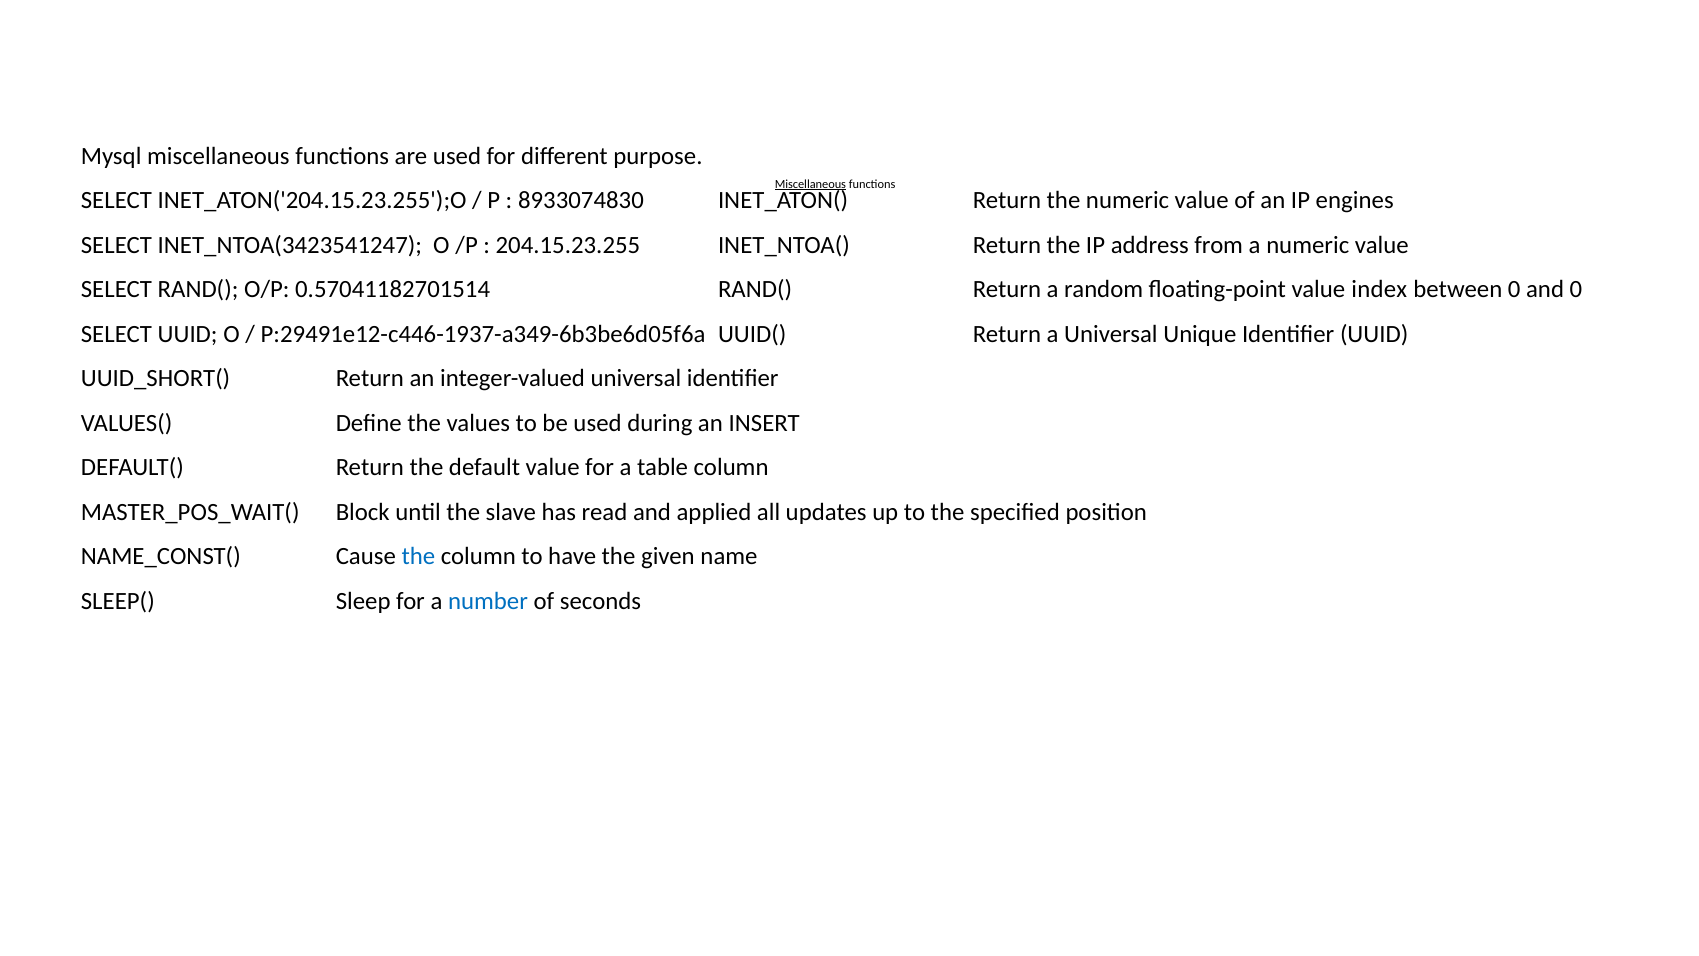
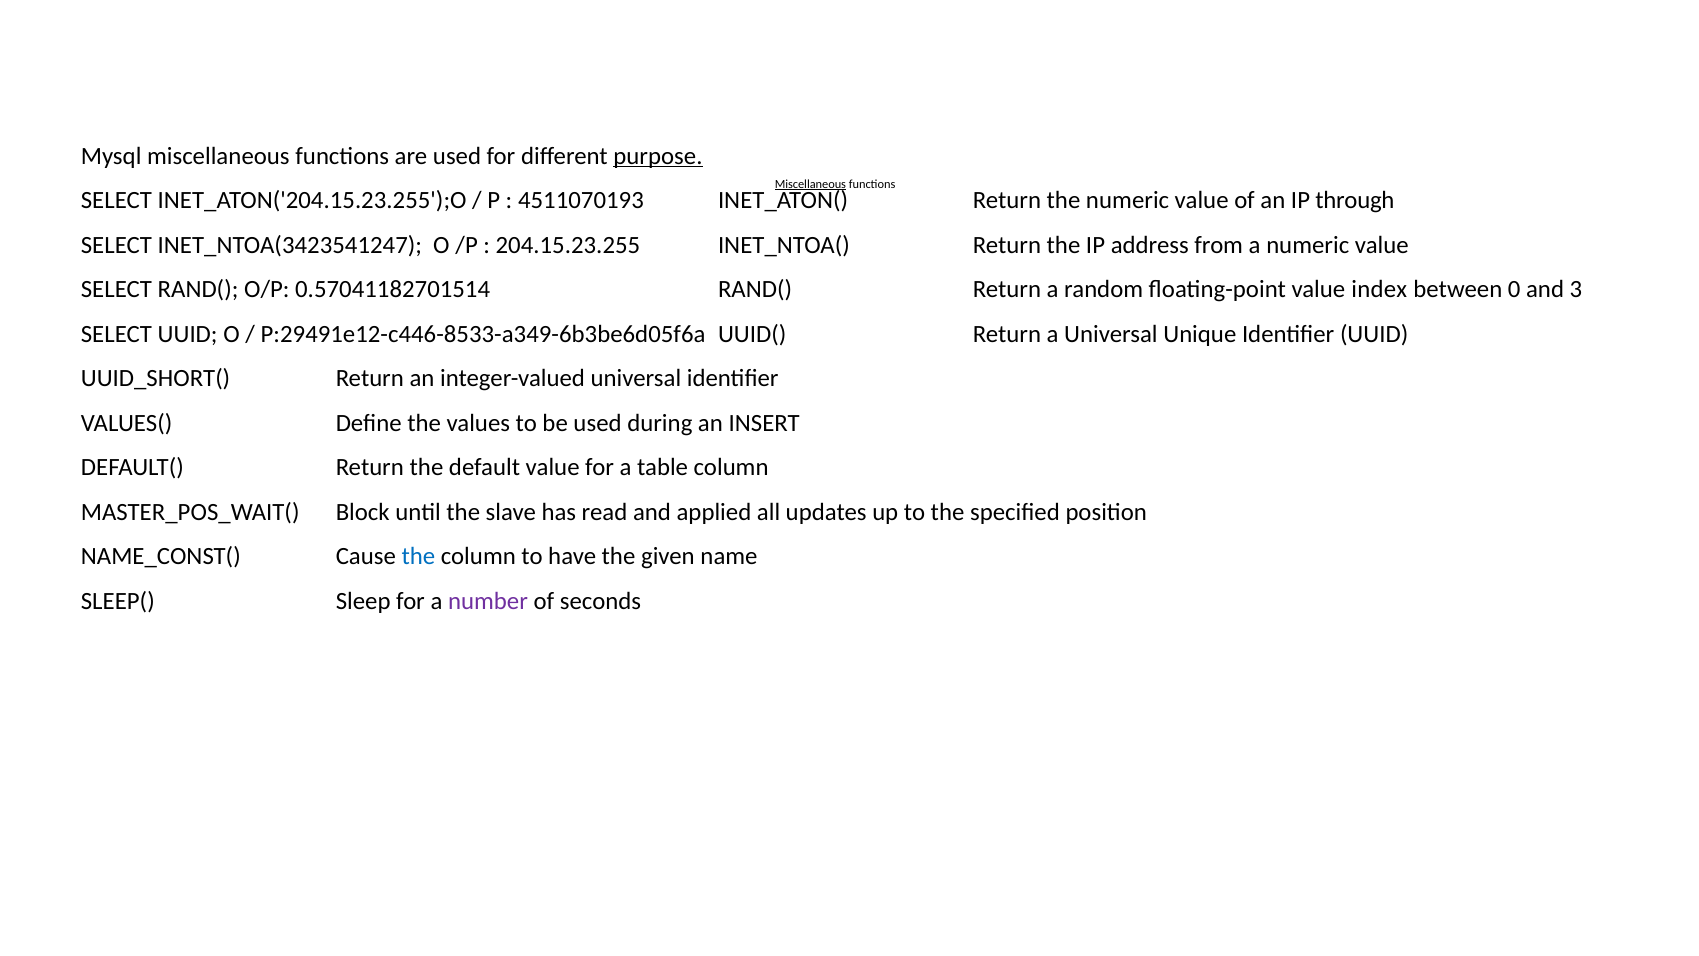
purpose underline: none -> present (658, 156)
8933074830: 8933074830 -> 4511070193 (581, 201)
engines: engines -> through (1355, 201)
and 0: 0 -> 3 (1576, 290)
P:29491e12-c446-1937-a349-6b3be6d05f6a: P:29491e12-c446-1937-a349-6b3be6d05f6a -> P:29491e12-c446-8533-a349-6b3be6d05f6a (483, 334)
number colour: blue -> purple (488, 601)
